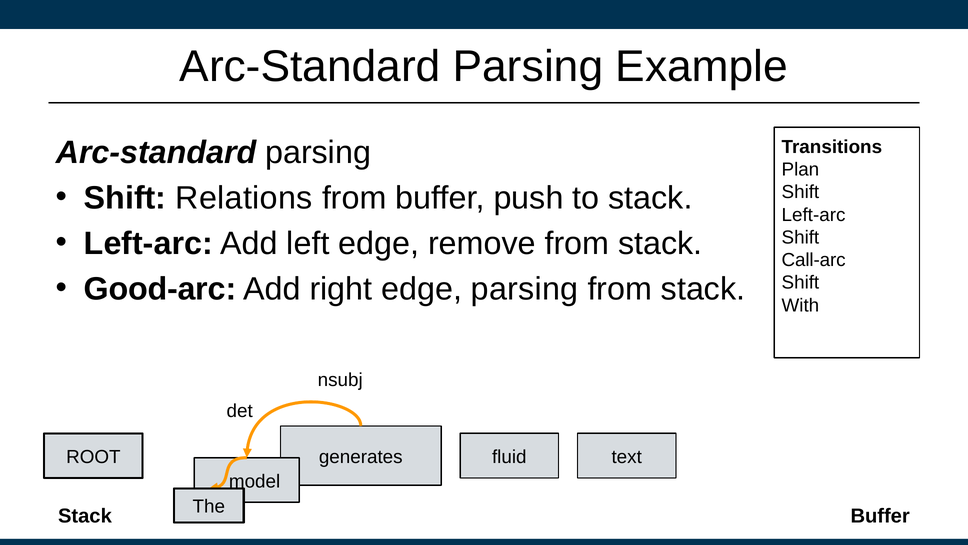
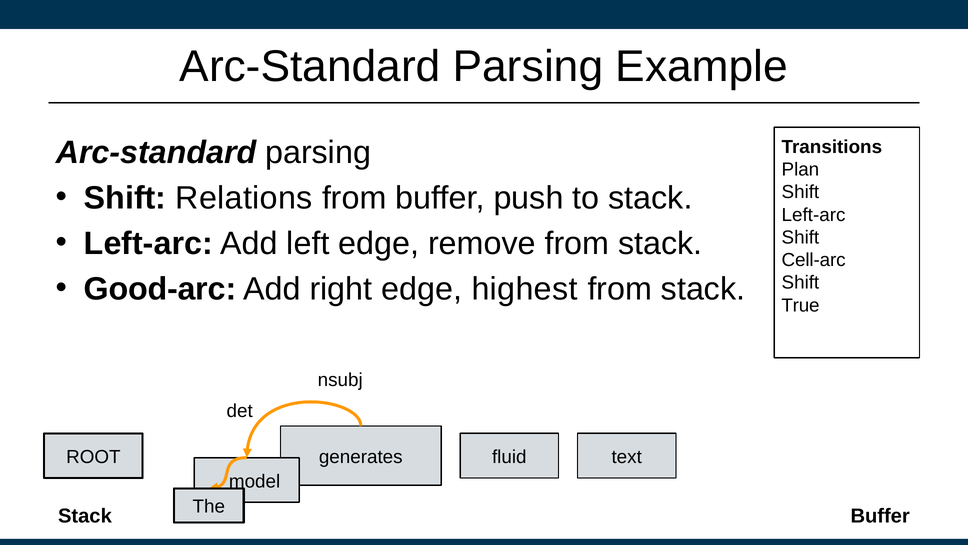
Call-arc: Call-arc -> Cell-arc (814, 260)
edge parsing: parsing -> highest (525, 289)
With: With -> True (800, 305)
